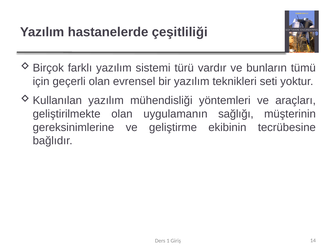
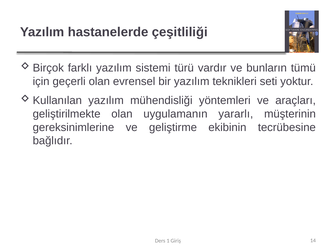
sağlığı: sağlığı -> yararlı (236, 114)
